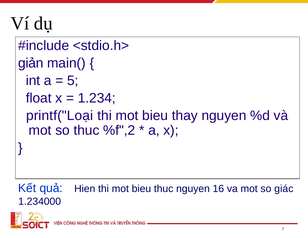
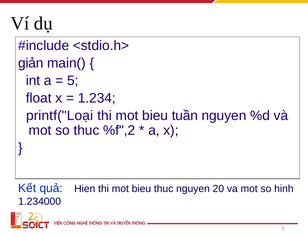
thay: thay -> tuần (185, 116)
16: 16 -> 20 (218, 189)
giác: giác -> hinh (284, 189)
